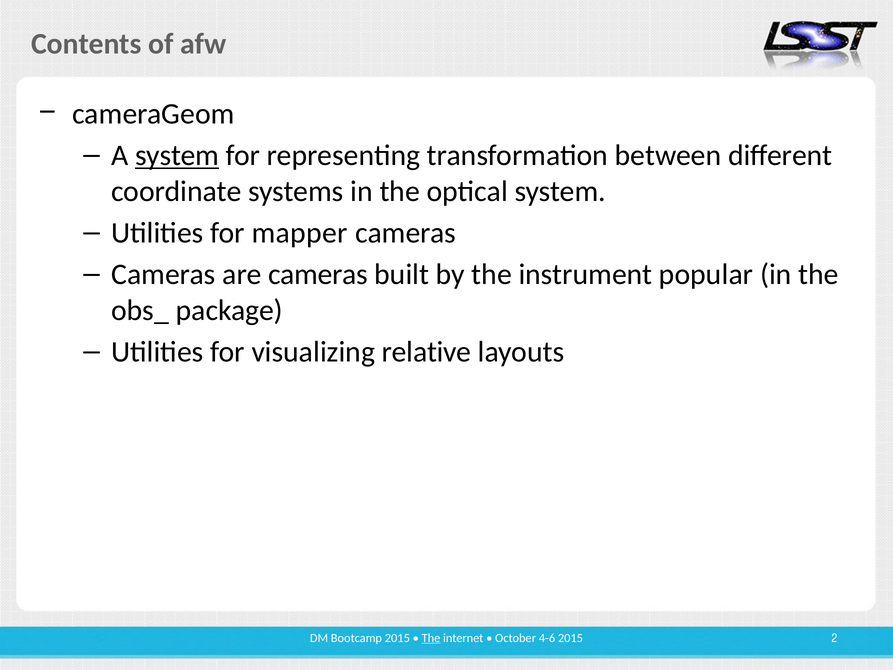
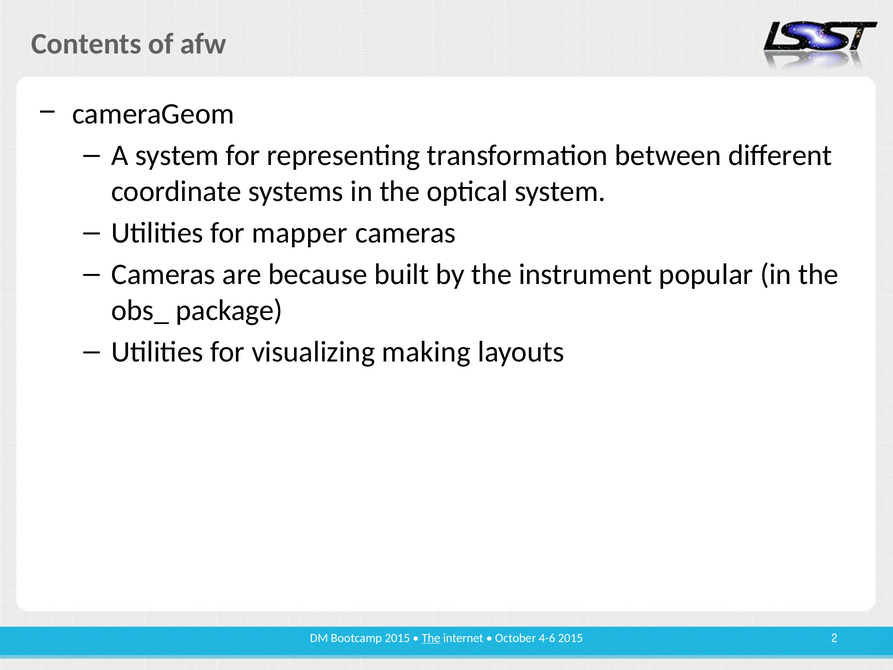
system underline: present -> none (177, 155)
are cameras: cameras -> because (318, 274)
relative: relative -> making (426, 352)
